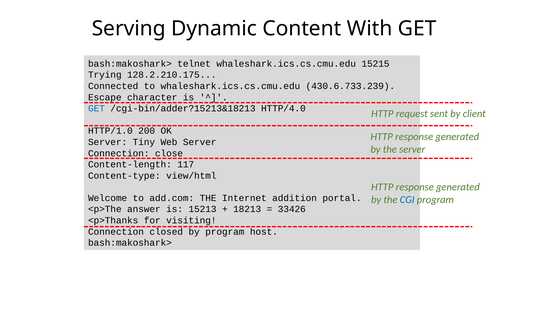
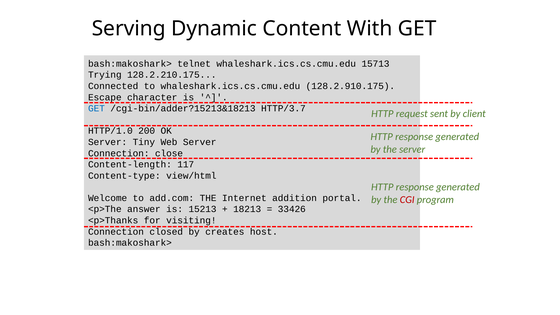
15215: 15215 -> 15713 (375, 64)
430.6.733.239: 430.6.733.239 -> 128.2.910.175 (350, 86)
HTTP/4.0: HTTP/4.0 -> HTTP/3.7 (283, 109)
CGI colour: blue -> red (407, 200)
by program: program -> creates (225, 232)
